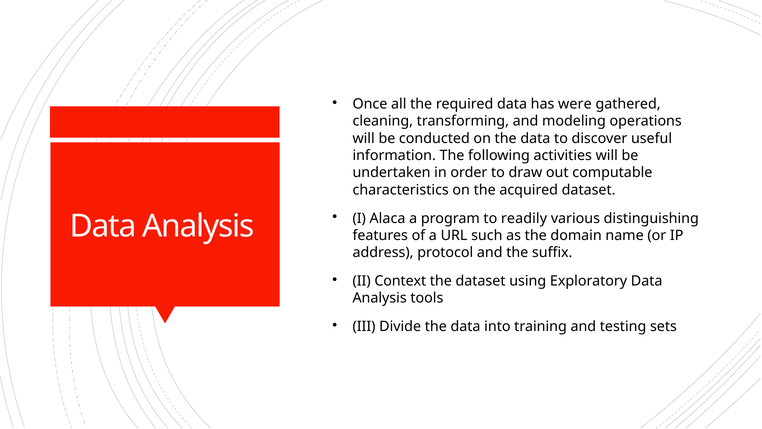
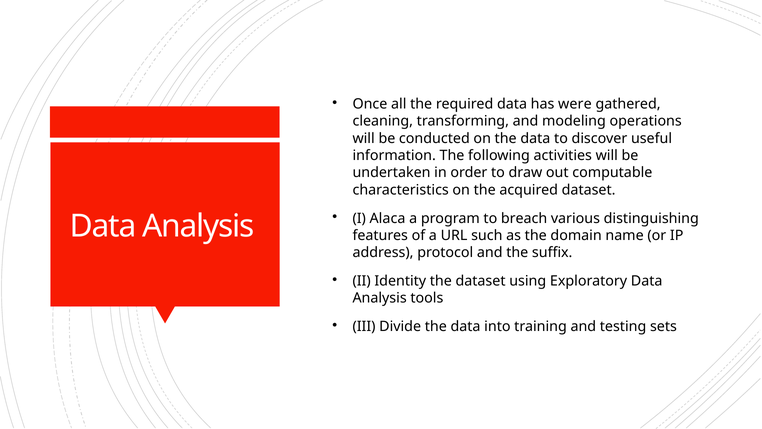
readily: readily -> breach (524, 218)
Context: Context -> Identity (400, 281)
